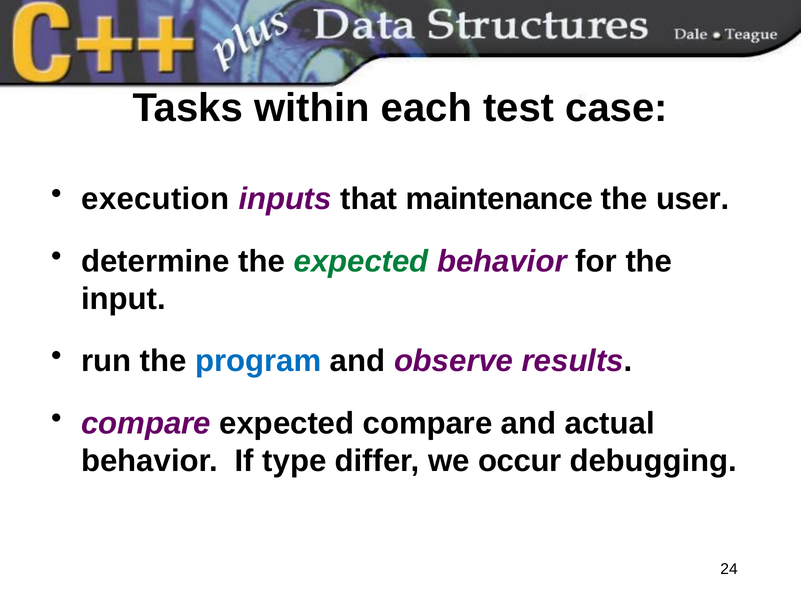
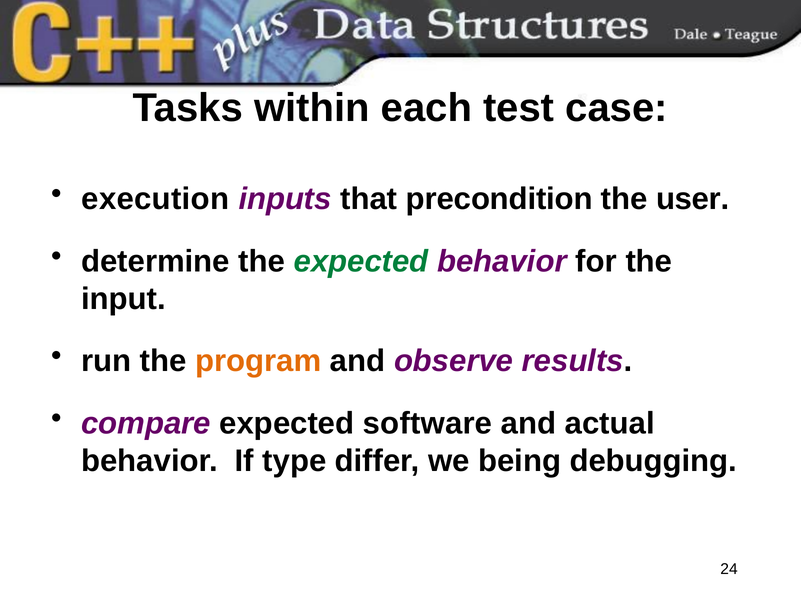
maintenance: maintenance -> precondition (499, 199)
program colour: blue -> orange (258, 361)
expected compare: compare -> software (427, 423)
occur: occur -> being (520, 461)
